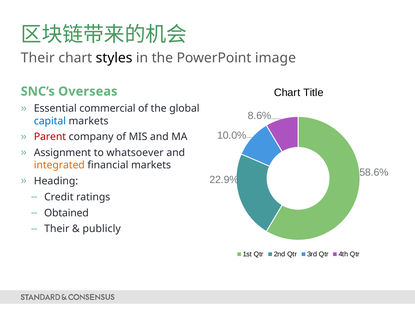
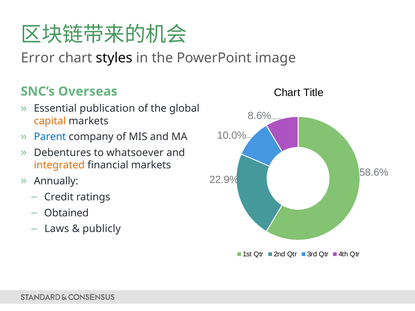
Their: Their -> Error (38, 58)
commercial: commercial -> publication (107, 109)
capital colour: blue -> orange (50, 121)
Parent colour: red -> blue (50, 137)
Assignment: Assignment -> Debentures (62, 153)
Heading: Heading -> Annually (56, 181)
Their: Their -> Laws (57, 229)
